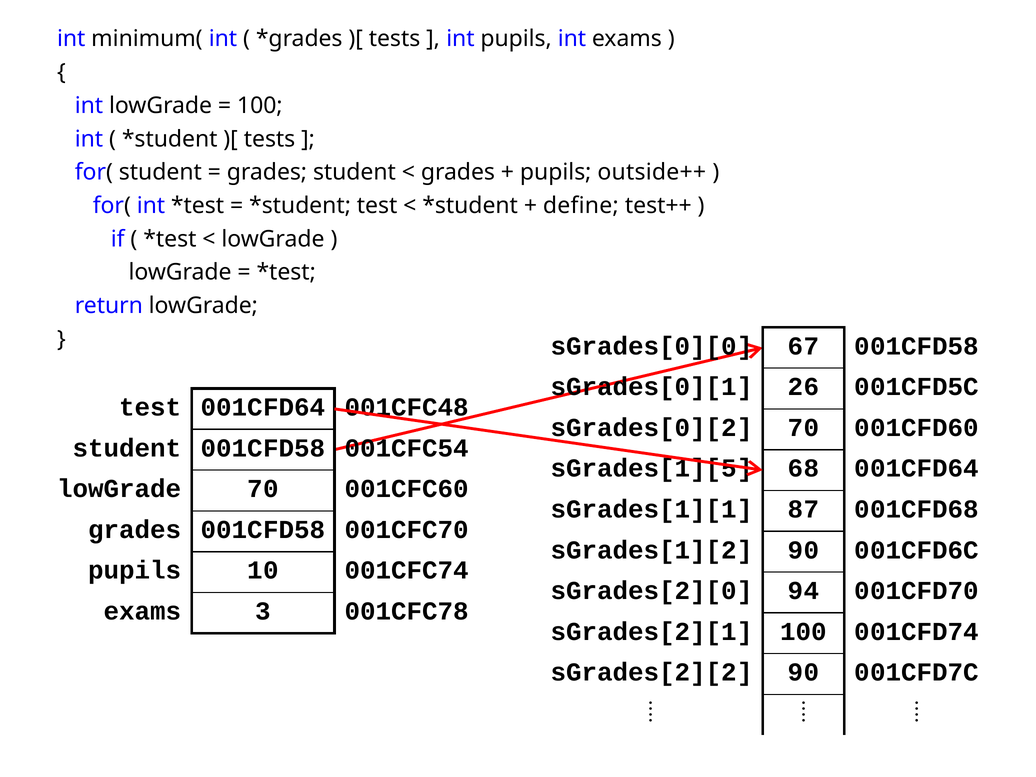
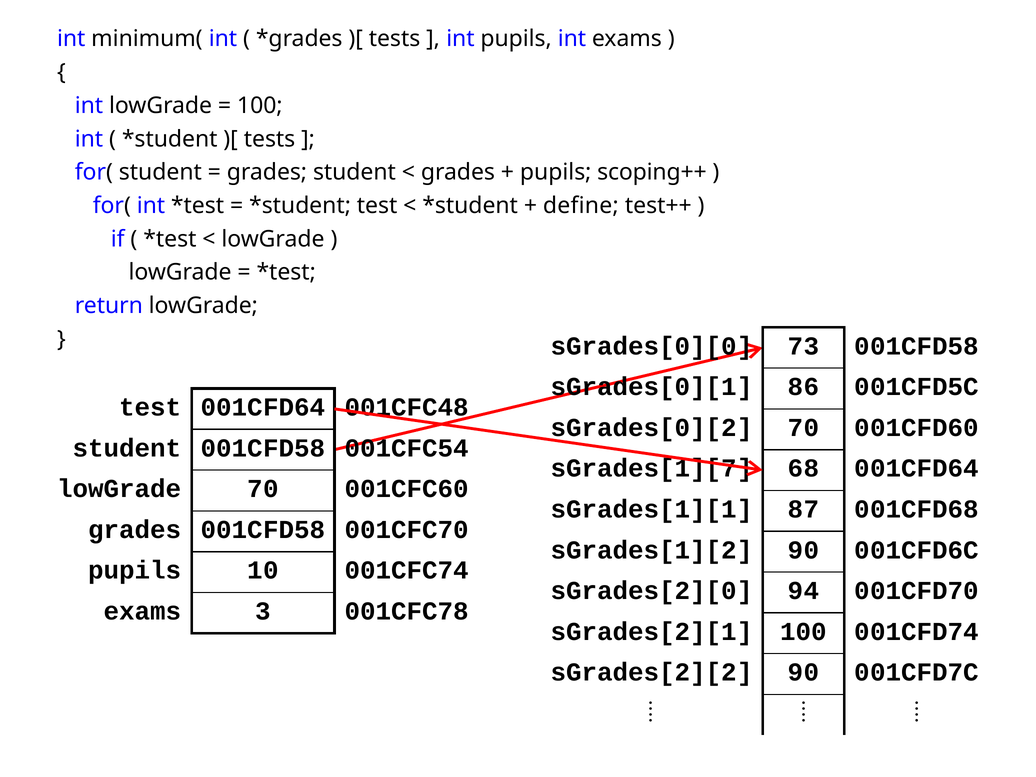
outside++: outside++ -> scoping++ (652, 172)
67: 67 -> 73 (804, 346)
26: 26 -> 86 (804, 387)
sGrades[1][5: sGrades[1][5 -> sGrades[1][7 (652, 468)
